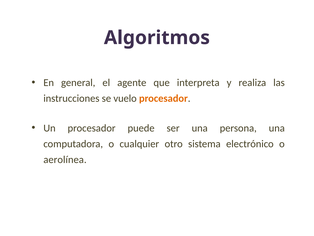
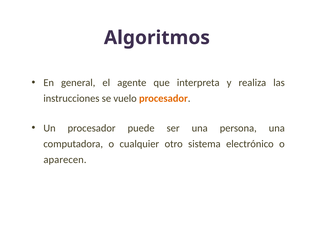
aerolínea: aerolínea -> aparecen (65, 159)
